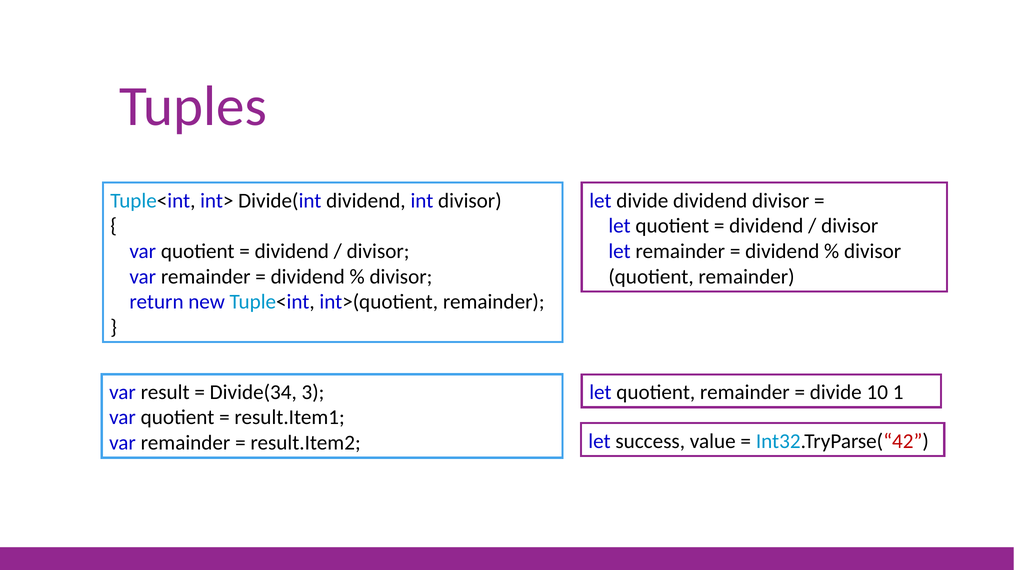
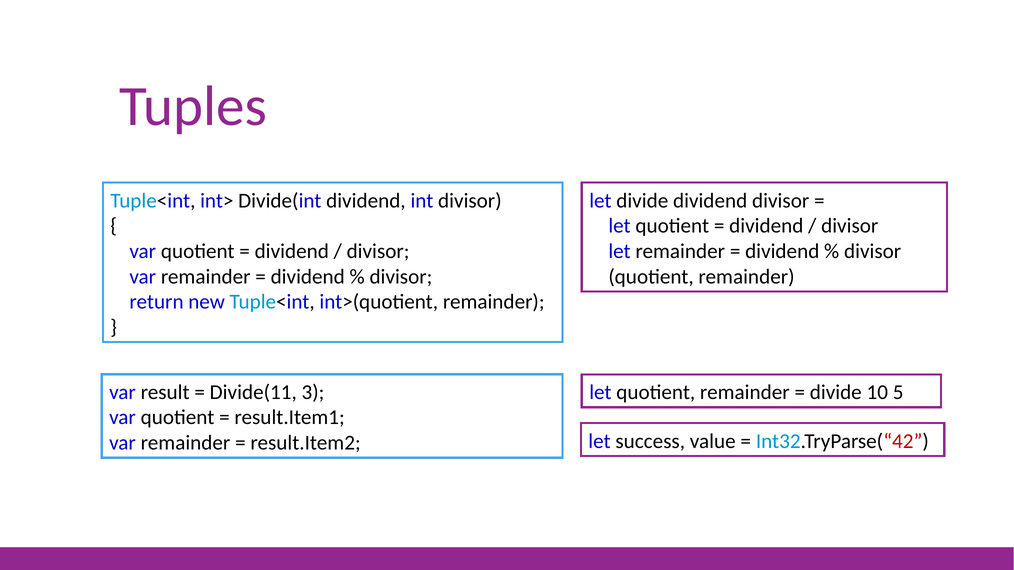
Divide(34: Divide(34 -> Divide(11 (253, 392)
1: 1 -> 5 (898, 393)
